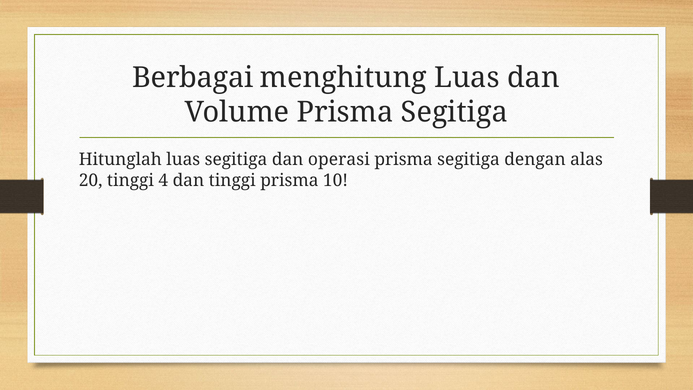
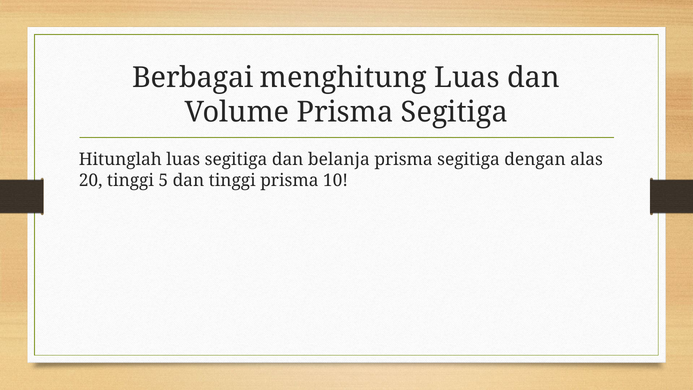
operasi: operasi -> belanja (339, 160)
4: 4 -> 5 (163, 180)
